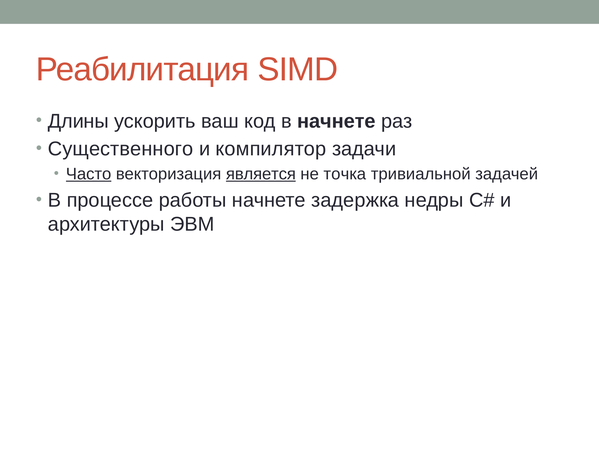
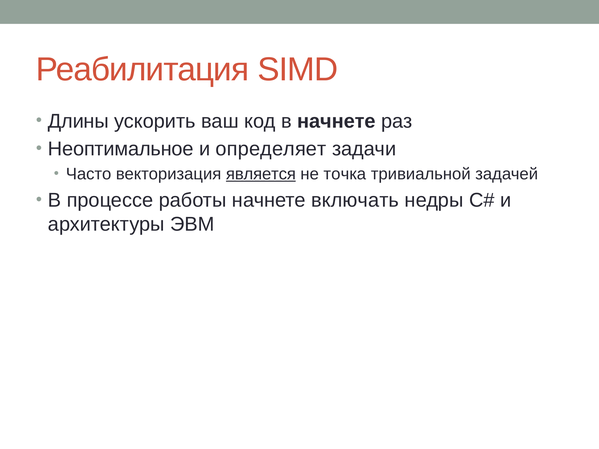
Существенного: Существенного -> Неоптимальное (121, 149)
компилятор: компилятор -> определяет (271, 149)
Часто underline: present -> none (89, 174)
задержка: задержка -> включать (355, 200)
